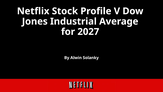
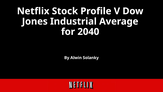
2027: 2027 -> 2040 (88, 32)
